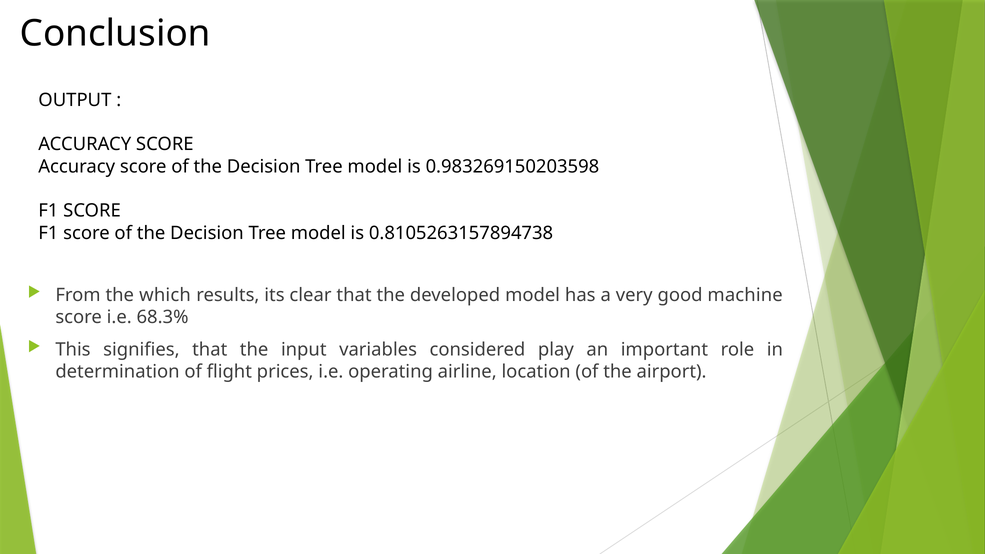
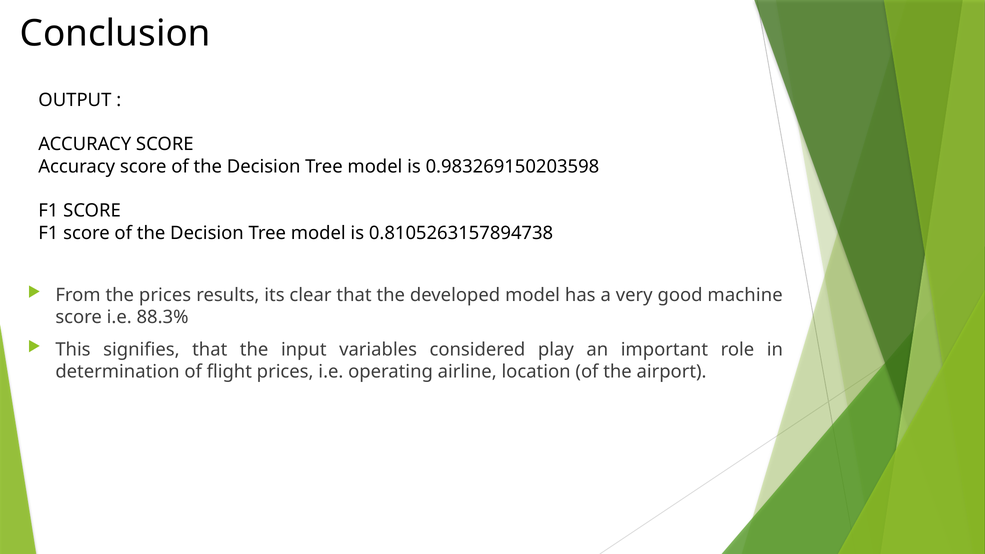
the which: which -> prices (165, 295)
68.3%: 68.3% -> 88.3% (162, 317)
